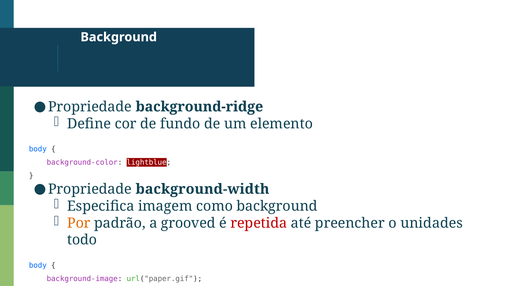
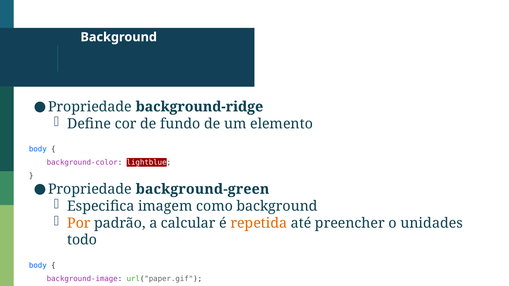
background-width: background-width -> background-green (202, 189)
grooved: grooved -> calcular (188, 223)
repetida colour: red -> orange (259, 223)
